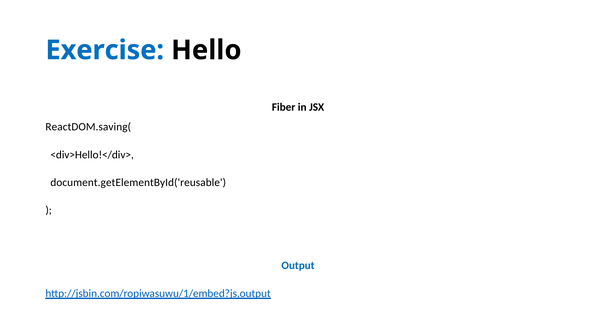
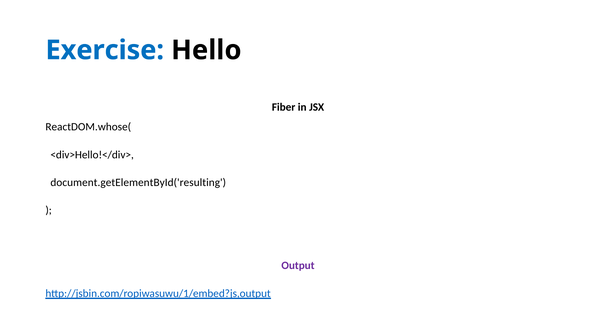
ReactDOM.saving(: ReactDOM.saving( -> ReactDOM.whose( (88, 127)
document.getElementById('reusable: document.getElementById('reusable -> document.getElementById('resulting (138, 182)
Output colour: blue -> purple (298, 265)
